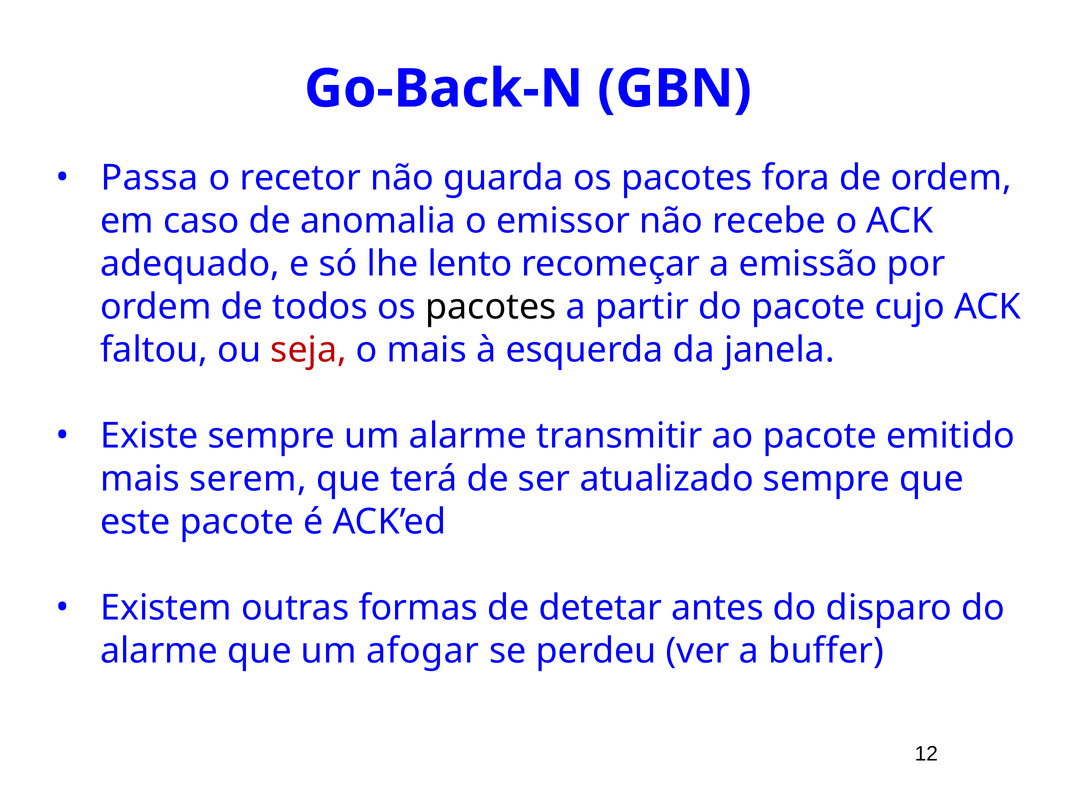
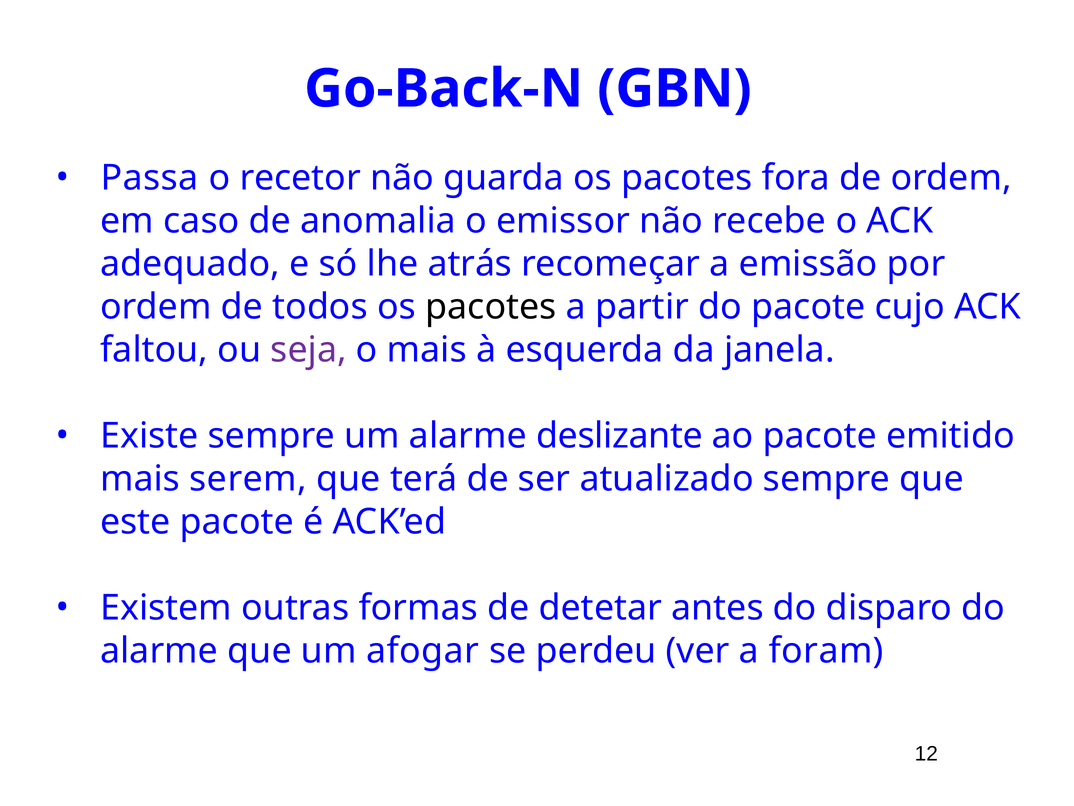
lento: lento -> atrás (470, 264)
seja colour: red -> purple (309, 350)
transmitir: transmitir -> deslizante (619, 436)
buffer: buffer -> foram (826, 651)
